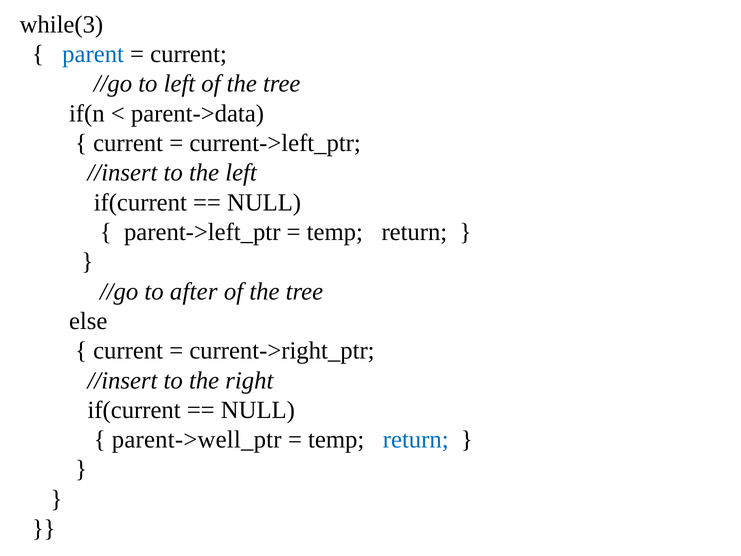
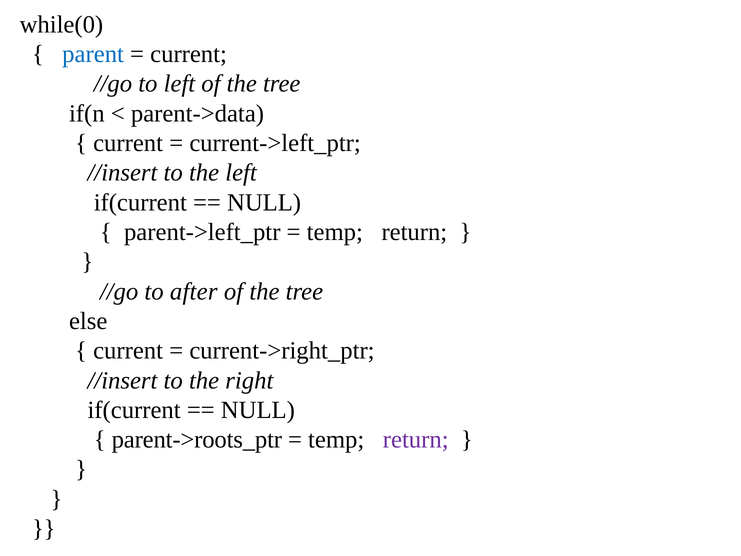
while(3: while(3 -> while(0 (61, 25)
parent->well_ptr: parent->well_ptr -> parent->roots_ptr (197, 439)
return colour: blue -> purple (416, 439)
